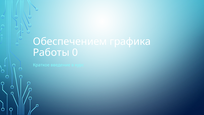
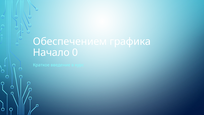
Работы: Работы -> Начало (51, 52)
